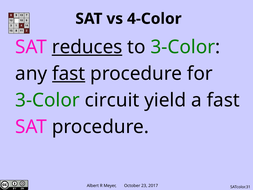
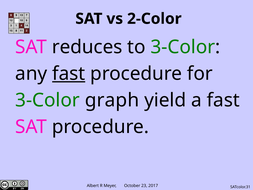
4-Color: 4-Color -> 2-Color (154, 19)
reduces underline: present -> none (87, 47)
circuit: circuit -> graph (112, 100)
